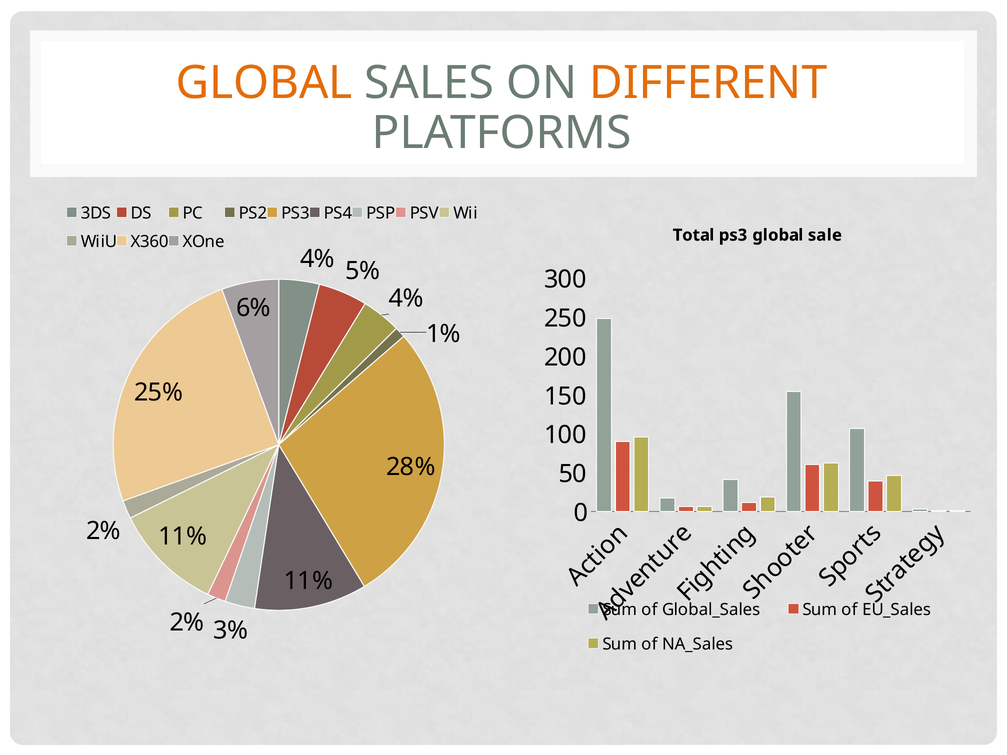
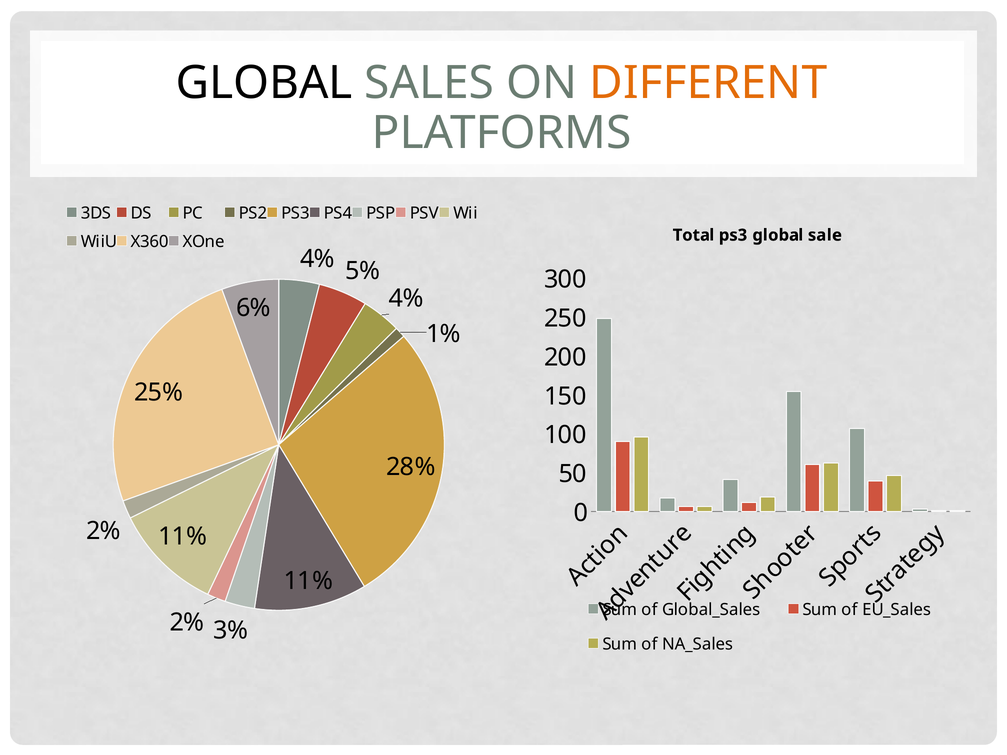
GLOBAL colour: orange -> black (264, 83)
